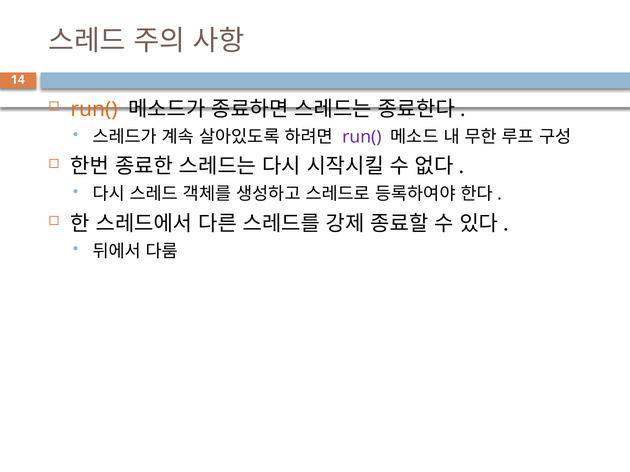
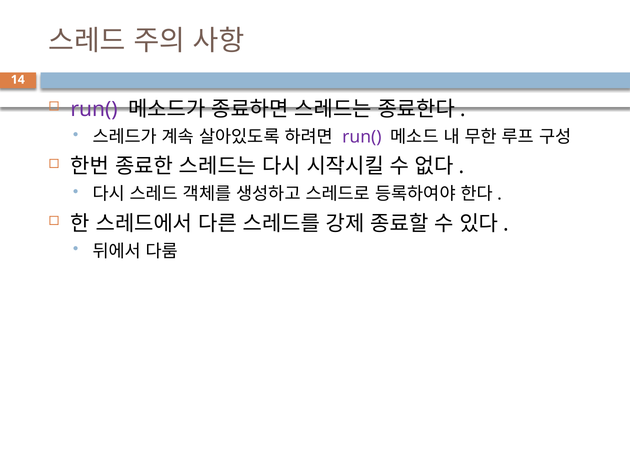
run( colour: orange -> purple (94, 110)
